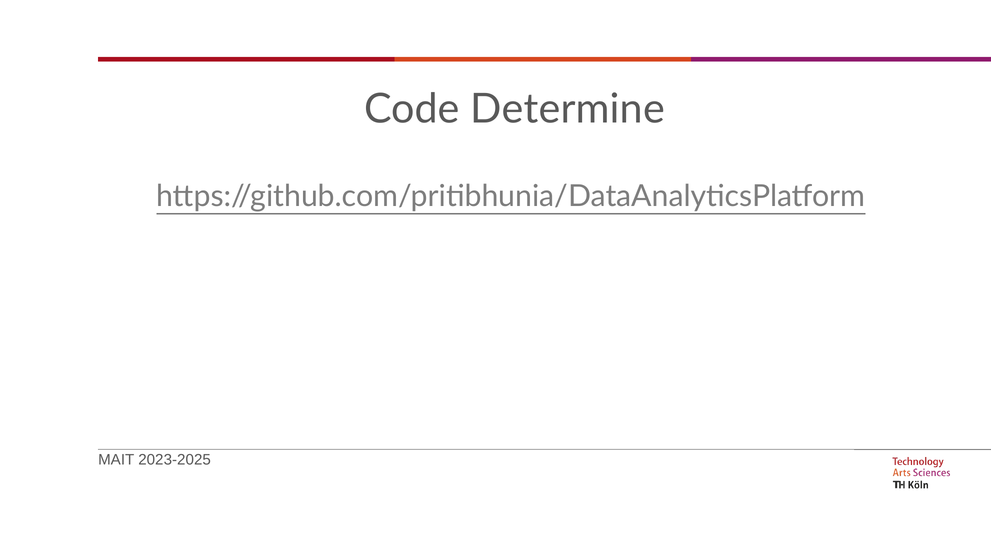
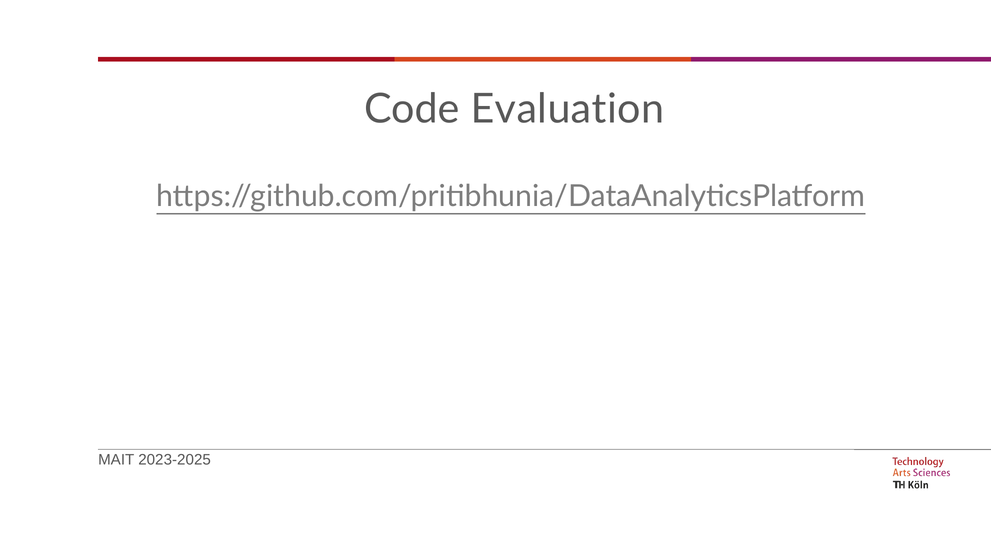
Determine: Determine -> Evaluation (567, 109)
